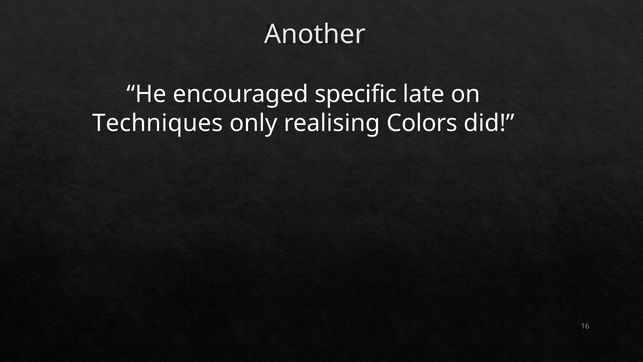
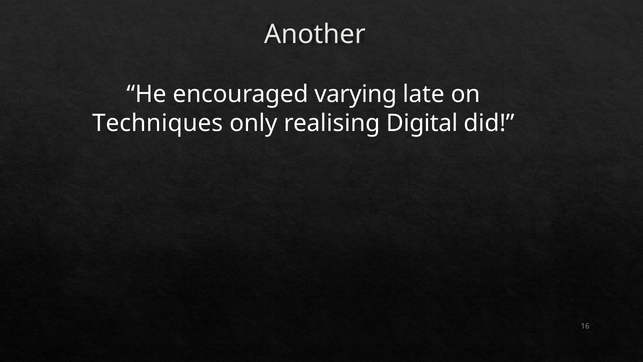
specific: specific -> varying (356, 94)
Colors: Colors -> Digital (422, 123)
